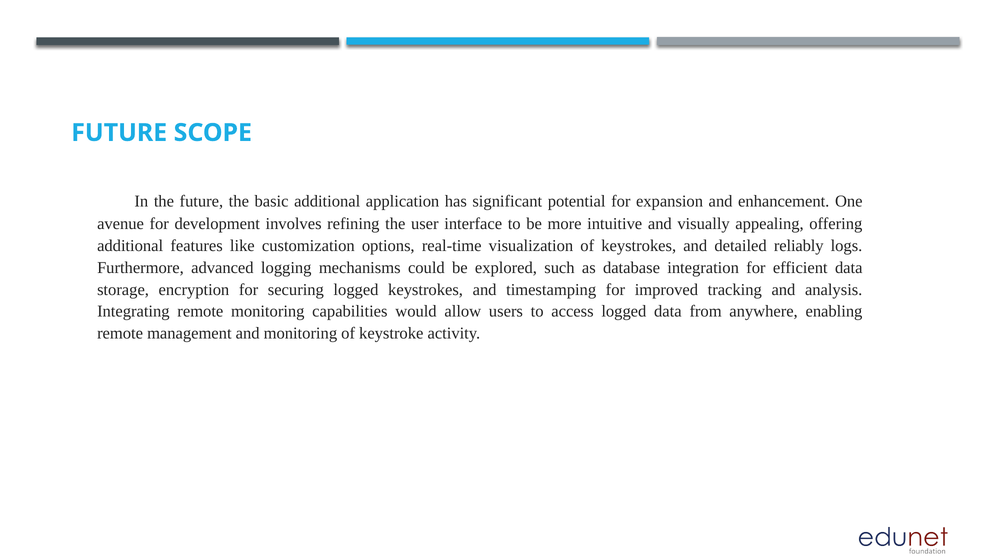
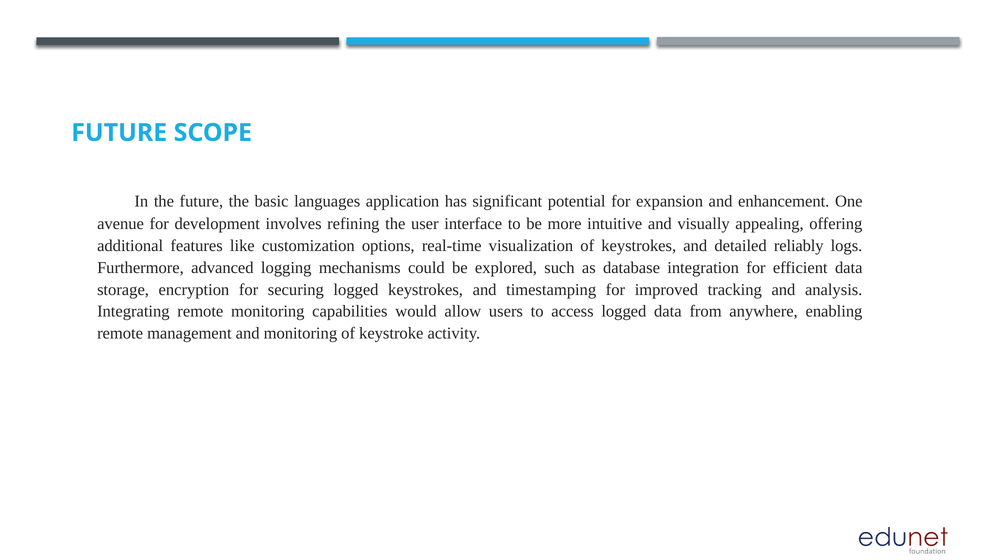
basic additional: additional -> languages (327, 201)
